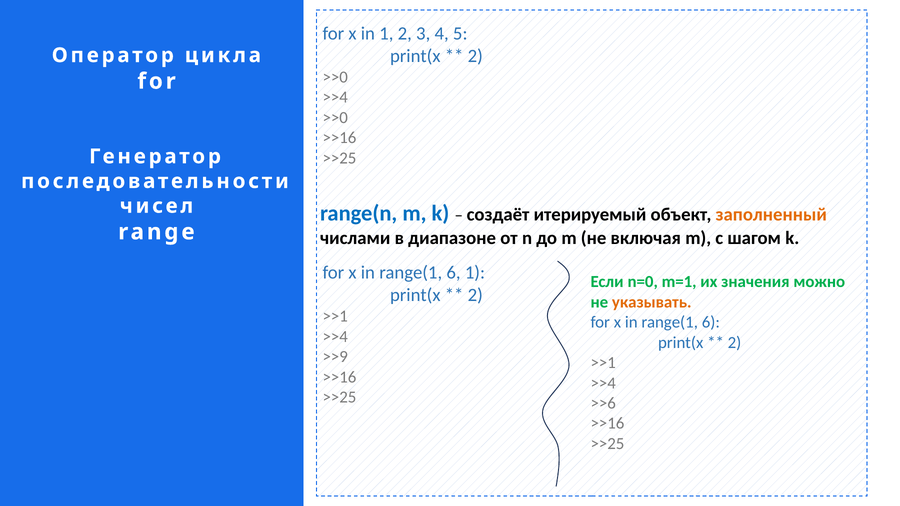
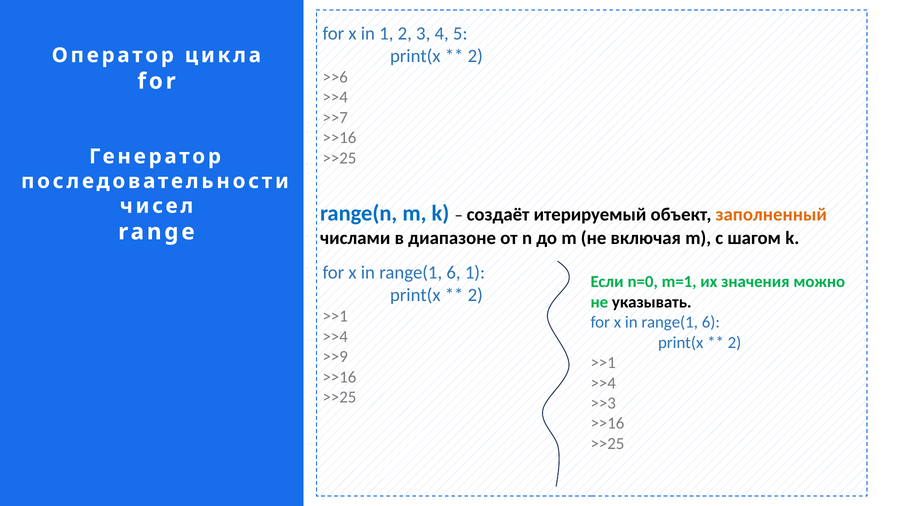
>>0: >>0 -> >>6 (335, 77)
>>0: >>0 -> >>7 (335, 118)
указывать colour: orange -> black (652, 302)
>>6: >>6 -> >>3 (603, 403)
